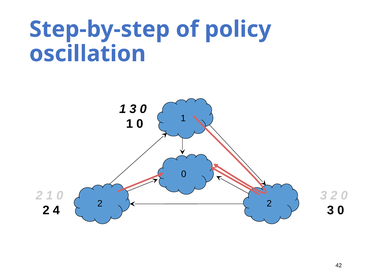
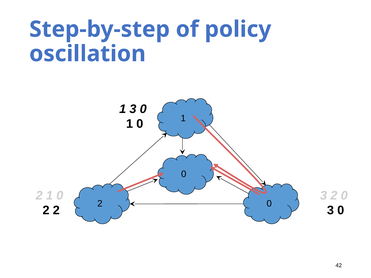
2: 2 -> 0 (269, 204)
2 4: 4 -> 2 (56, 210)
